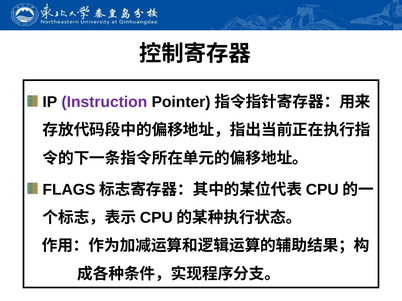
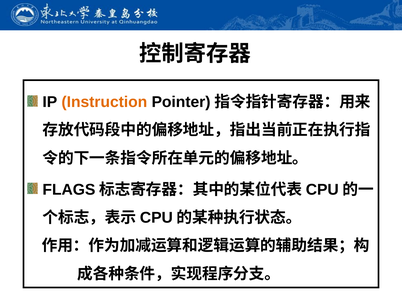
Instruction colour: purple -> orange (104, 102)
